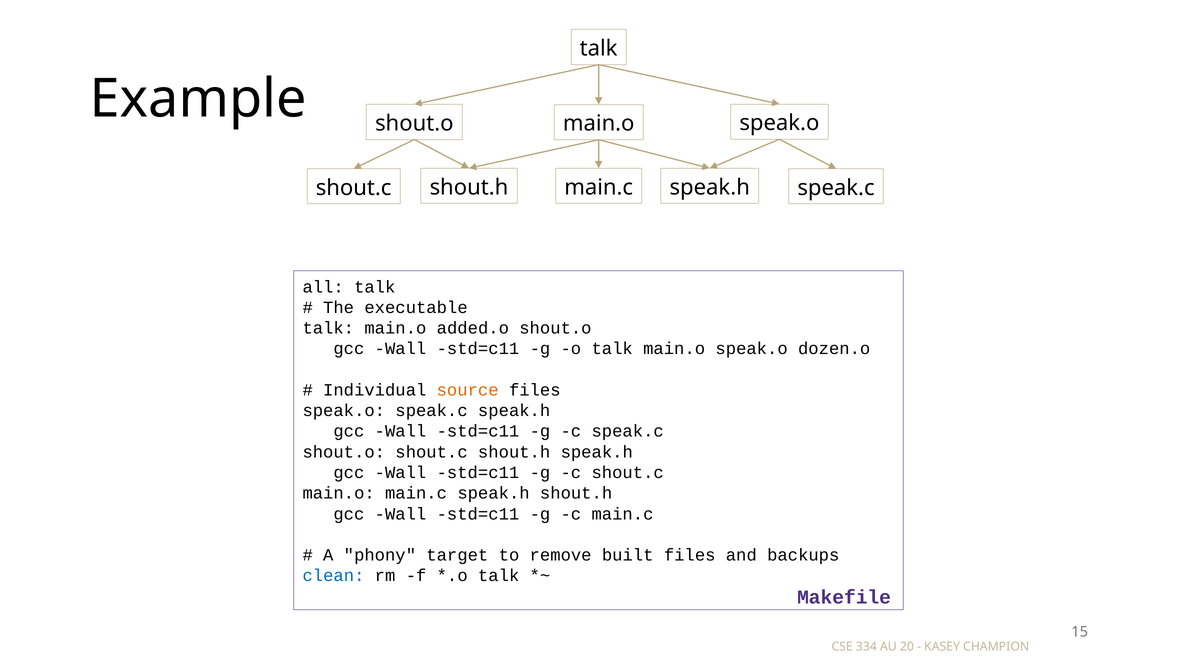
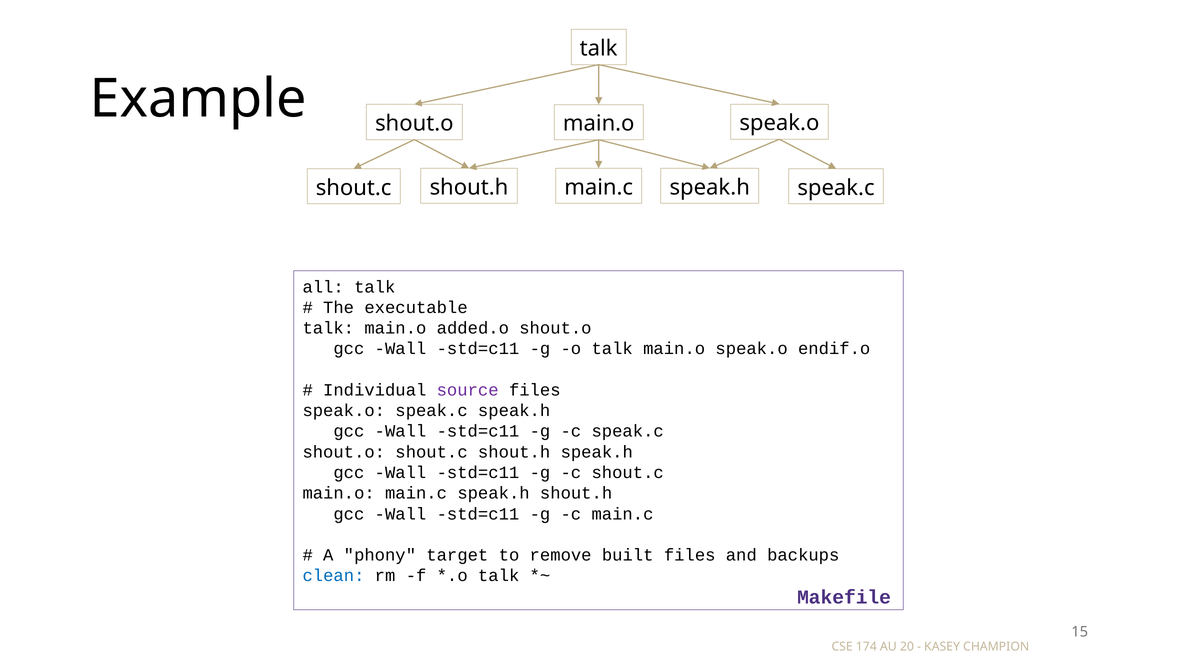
dozen.o: dozen.o -> endif.o (834, 349)
source colour: orange -> purple (468, 390)
334: 334 -> 174 (866, 646)
